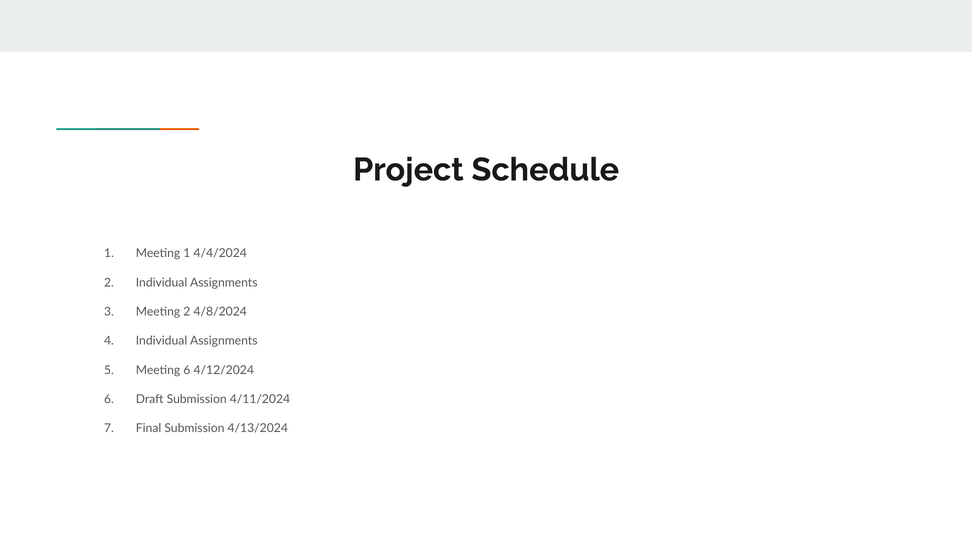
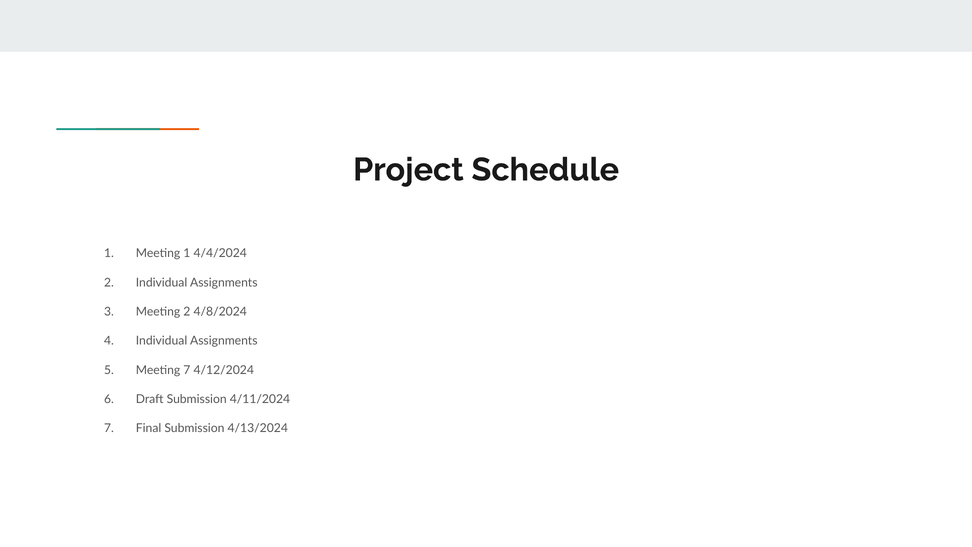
Meeting 6: 6 -> 7 (187, 370)
